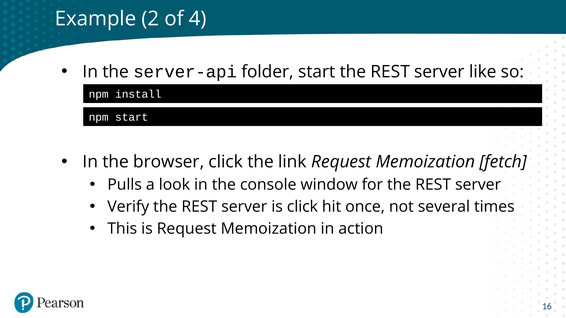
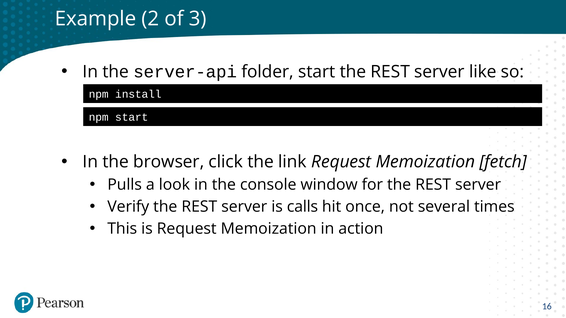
4: 4 -> 3 (198, 19)
is click: click -> calls (302, 207)
